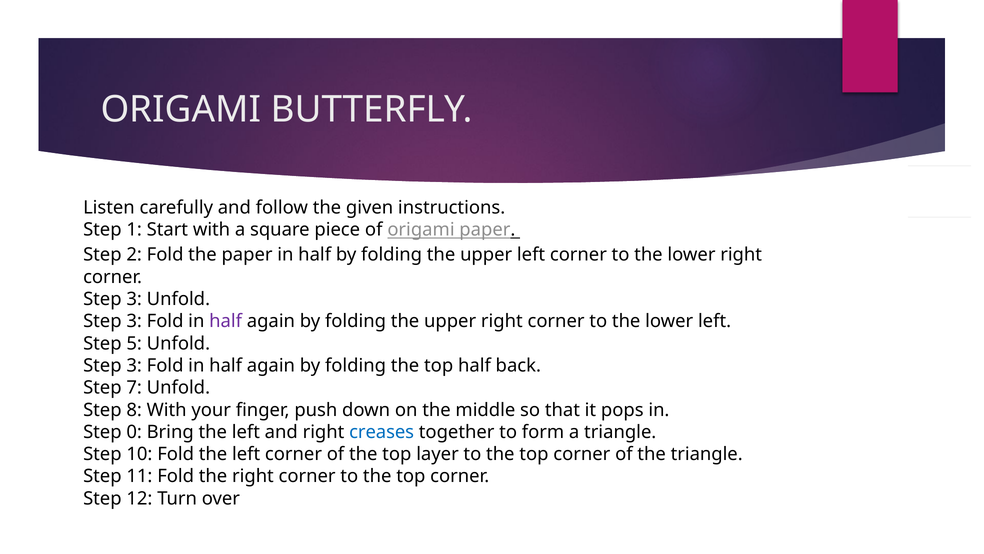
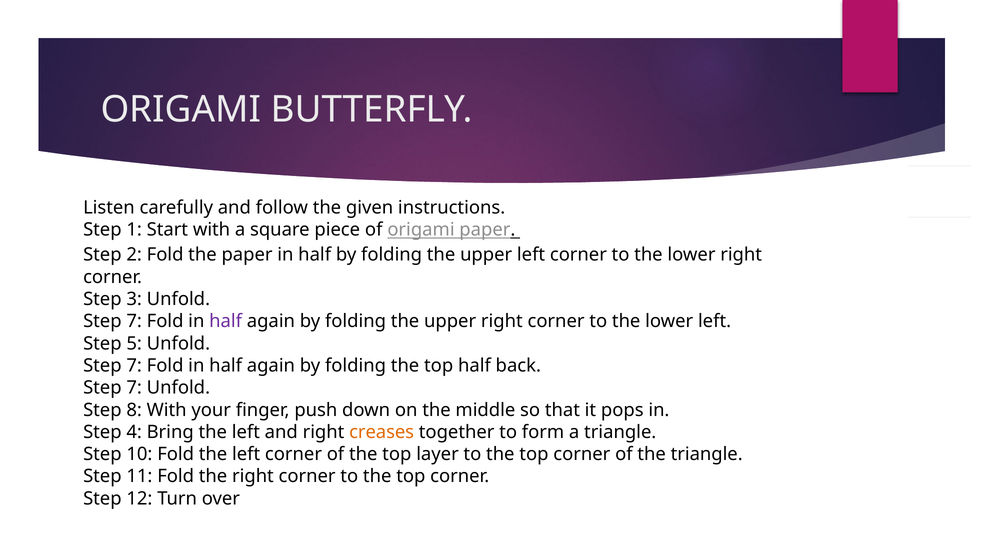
3: 3 -> 7 (134, 321)
3: 3 -> 7 (134, 365)
0: 0 -> 4 (134, 432)
creases colour: blue -> orange (382, 432)
